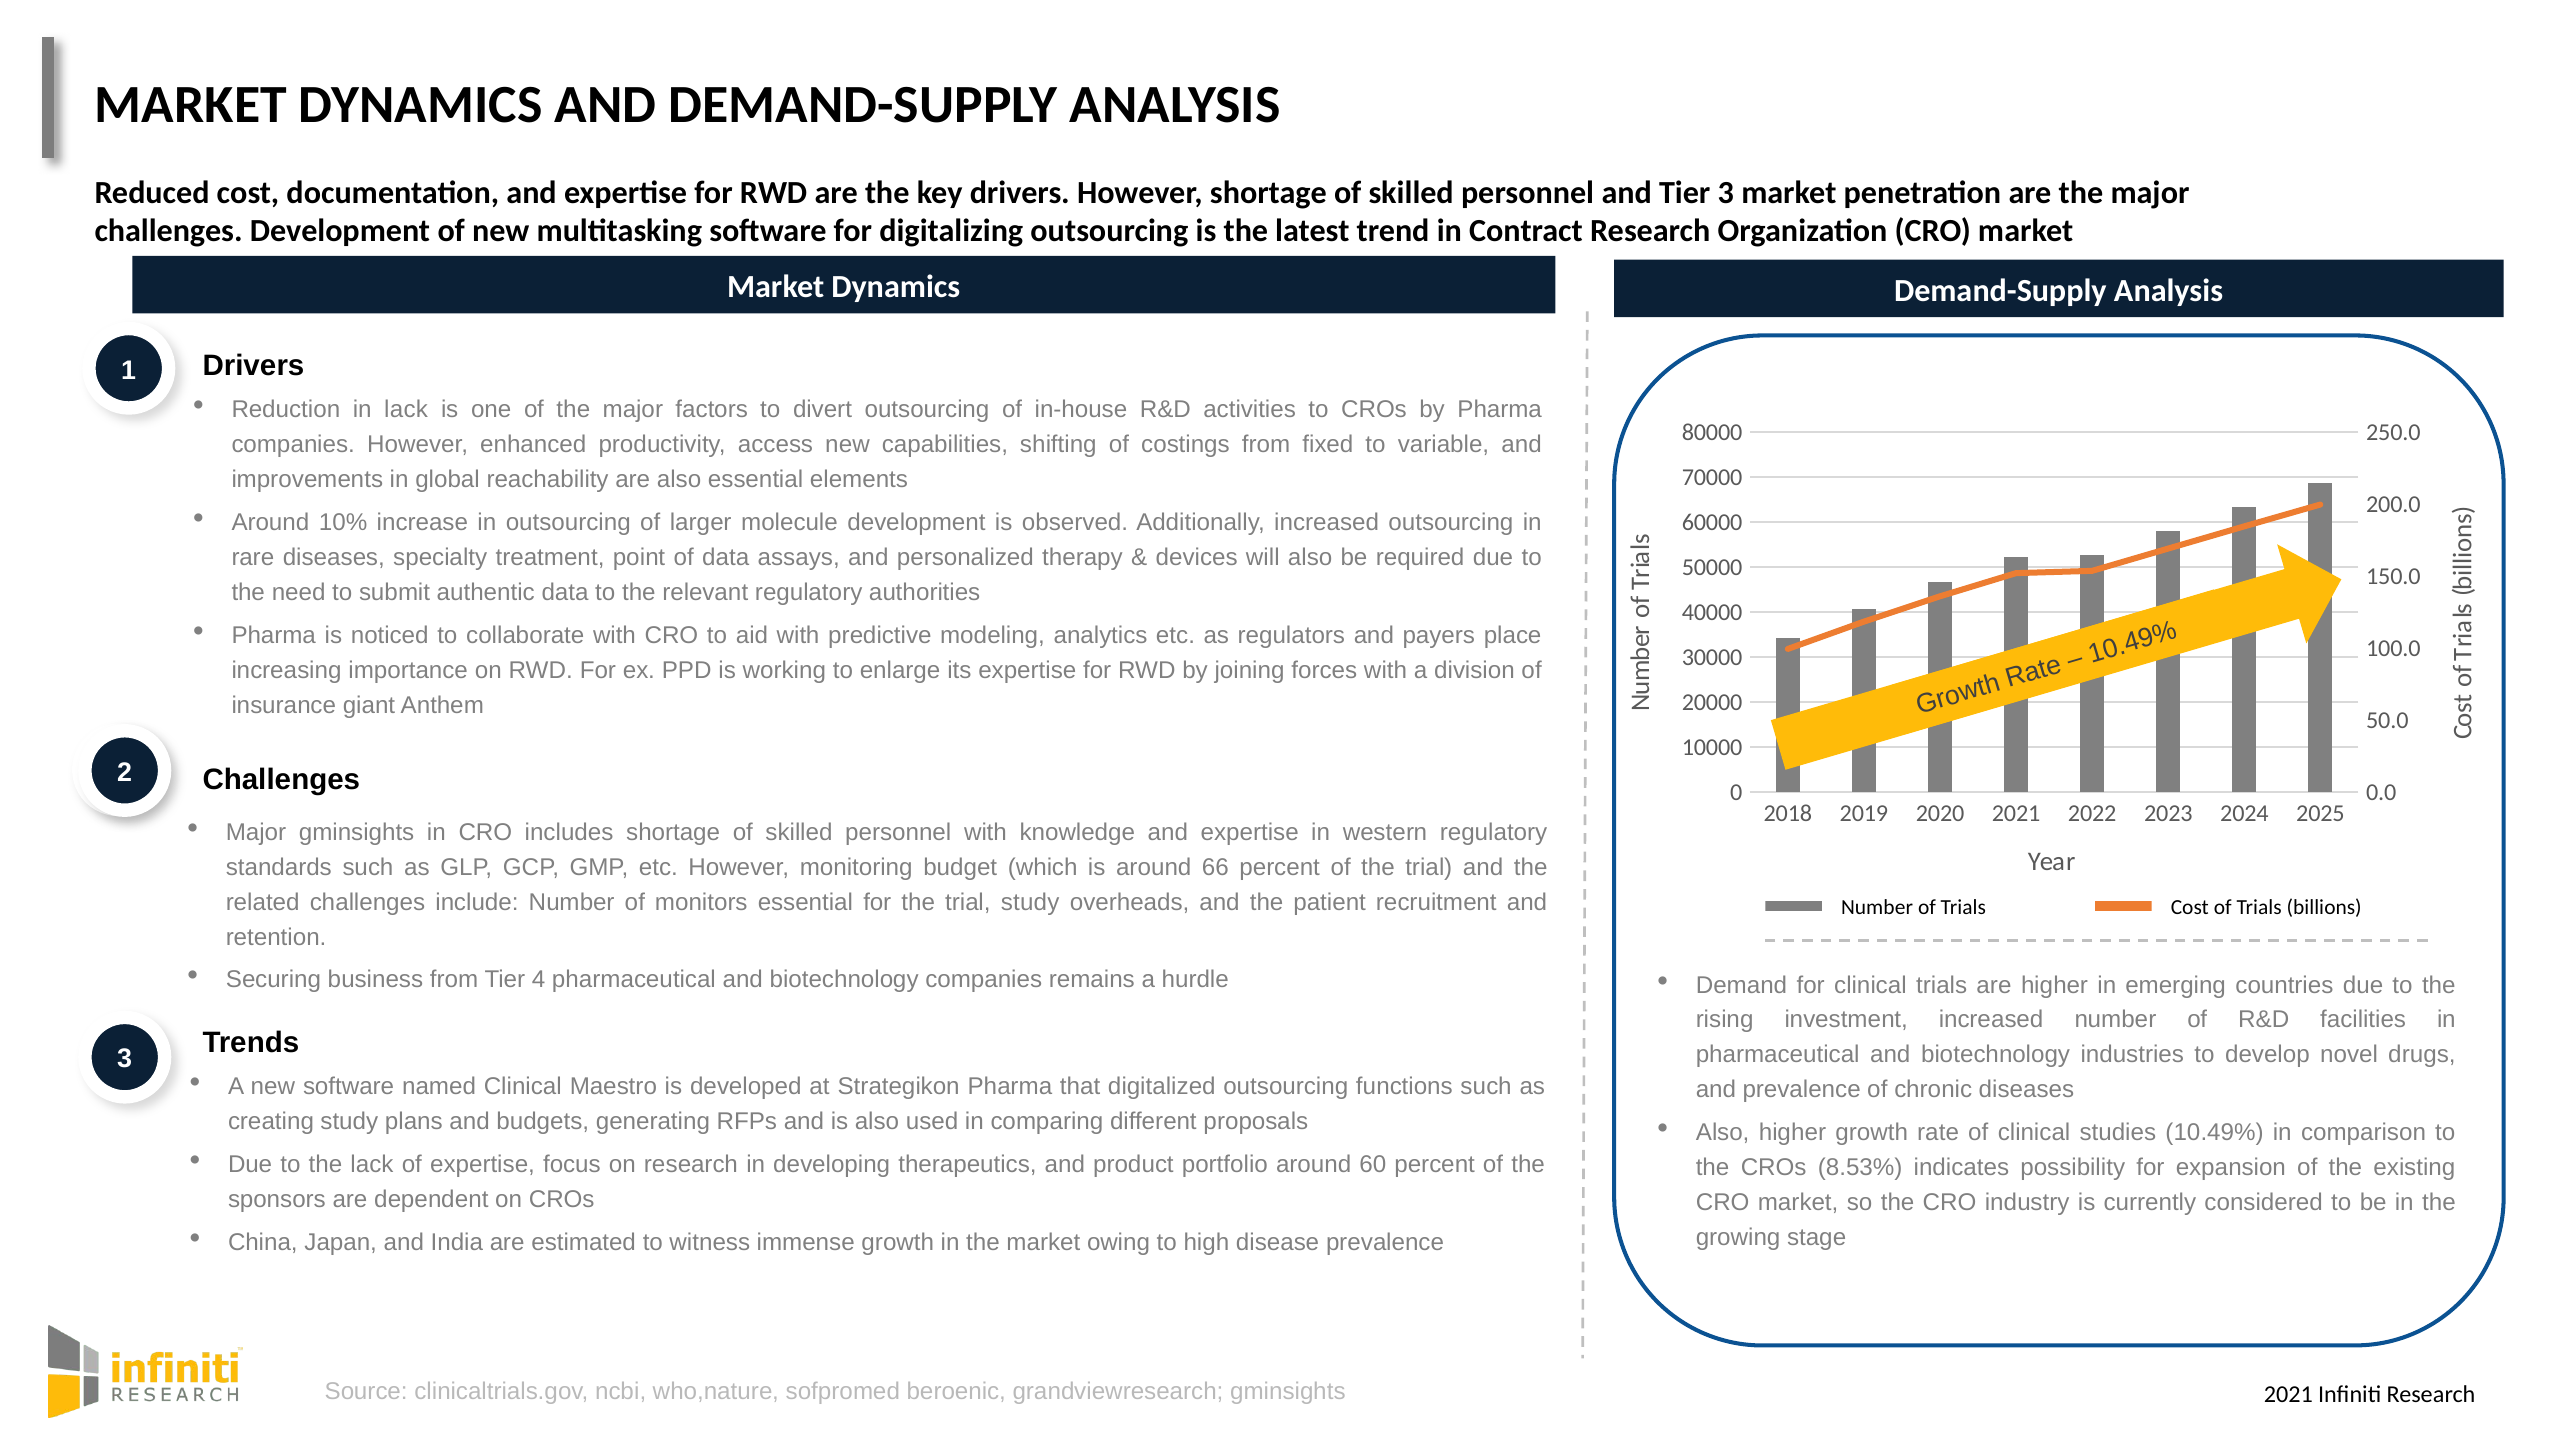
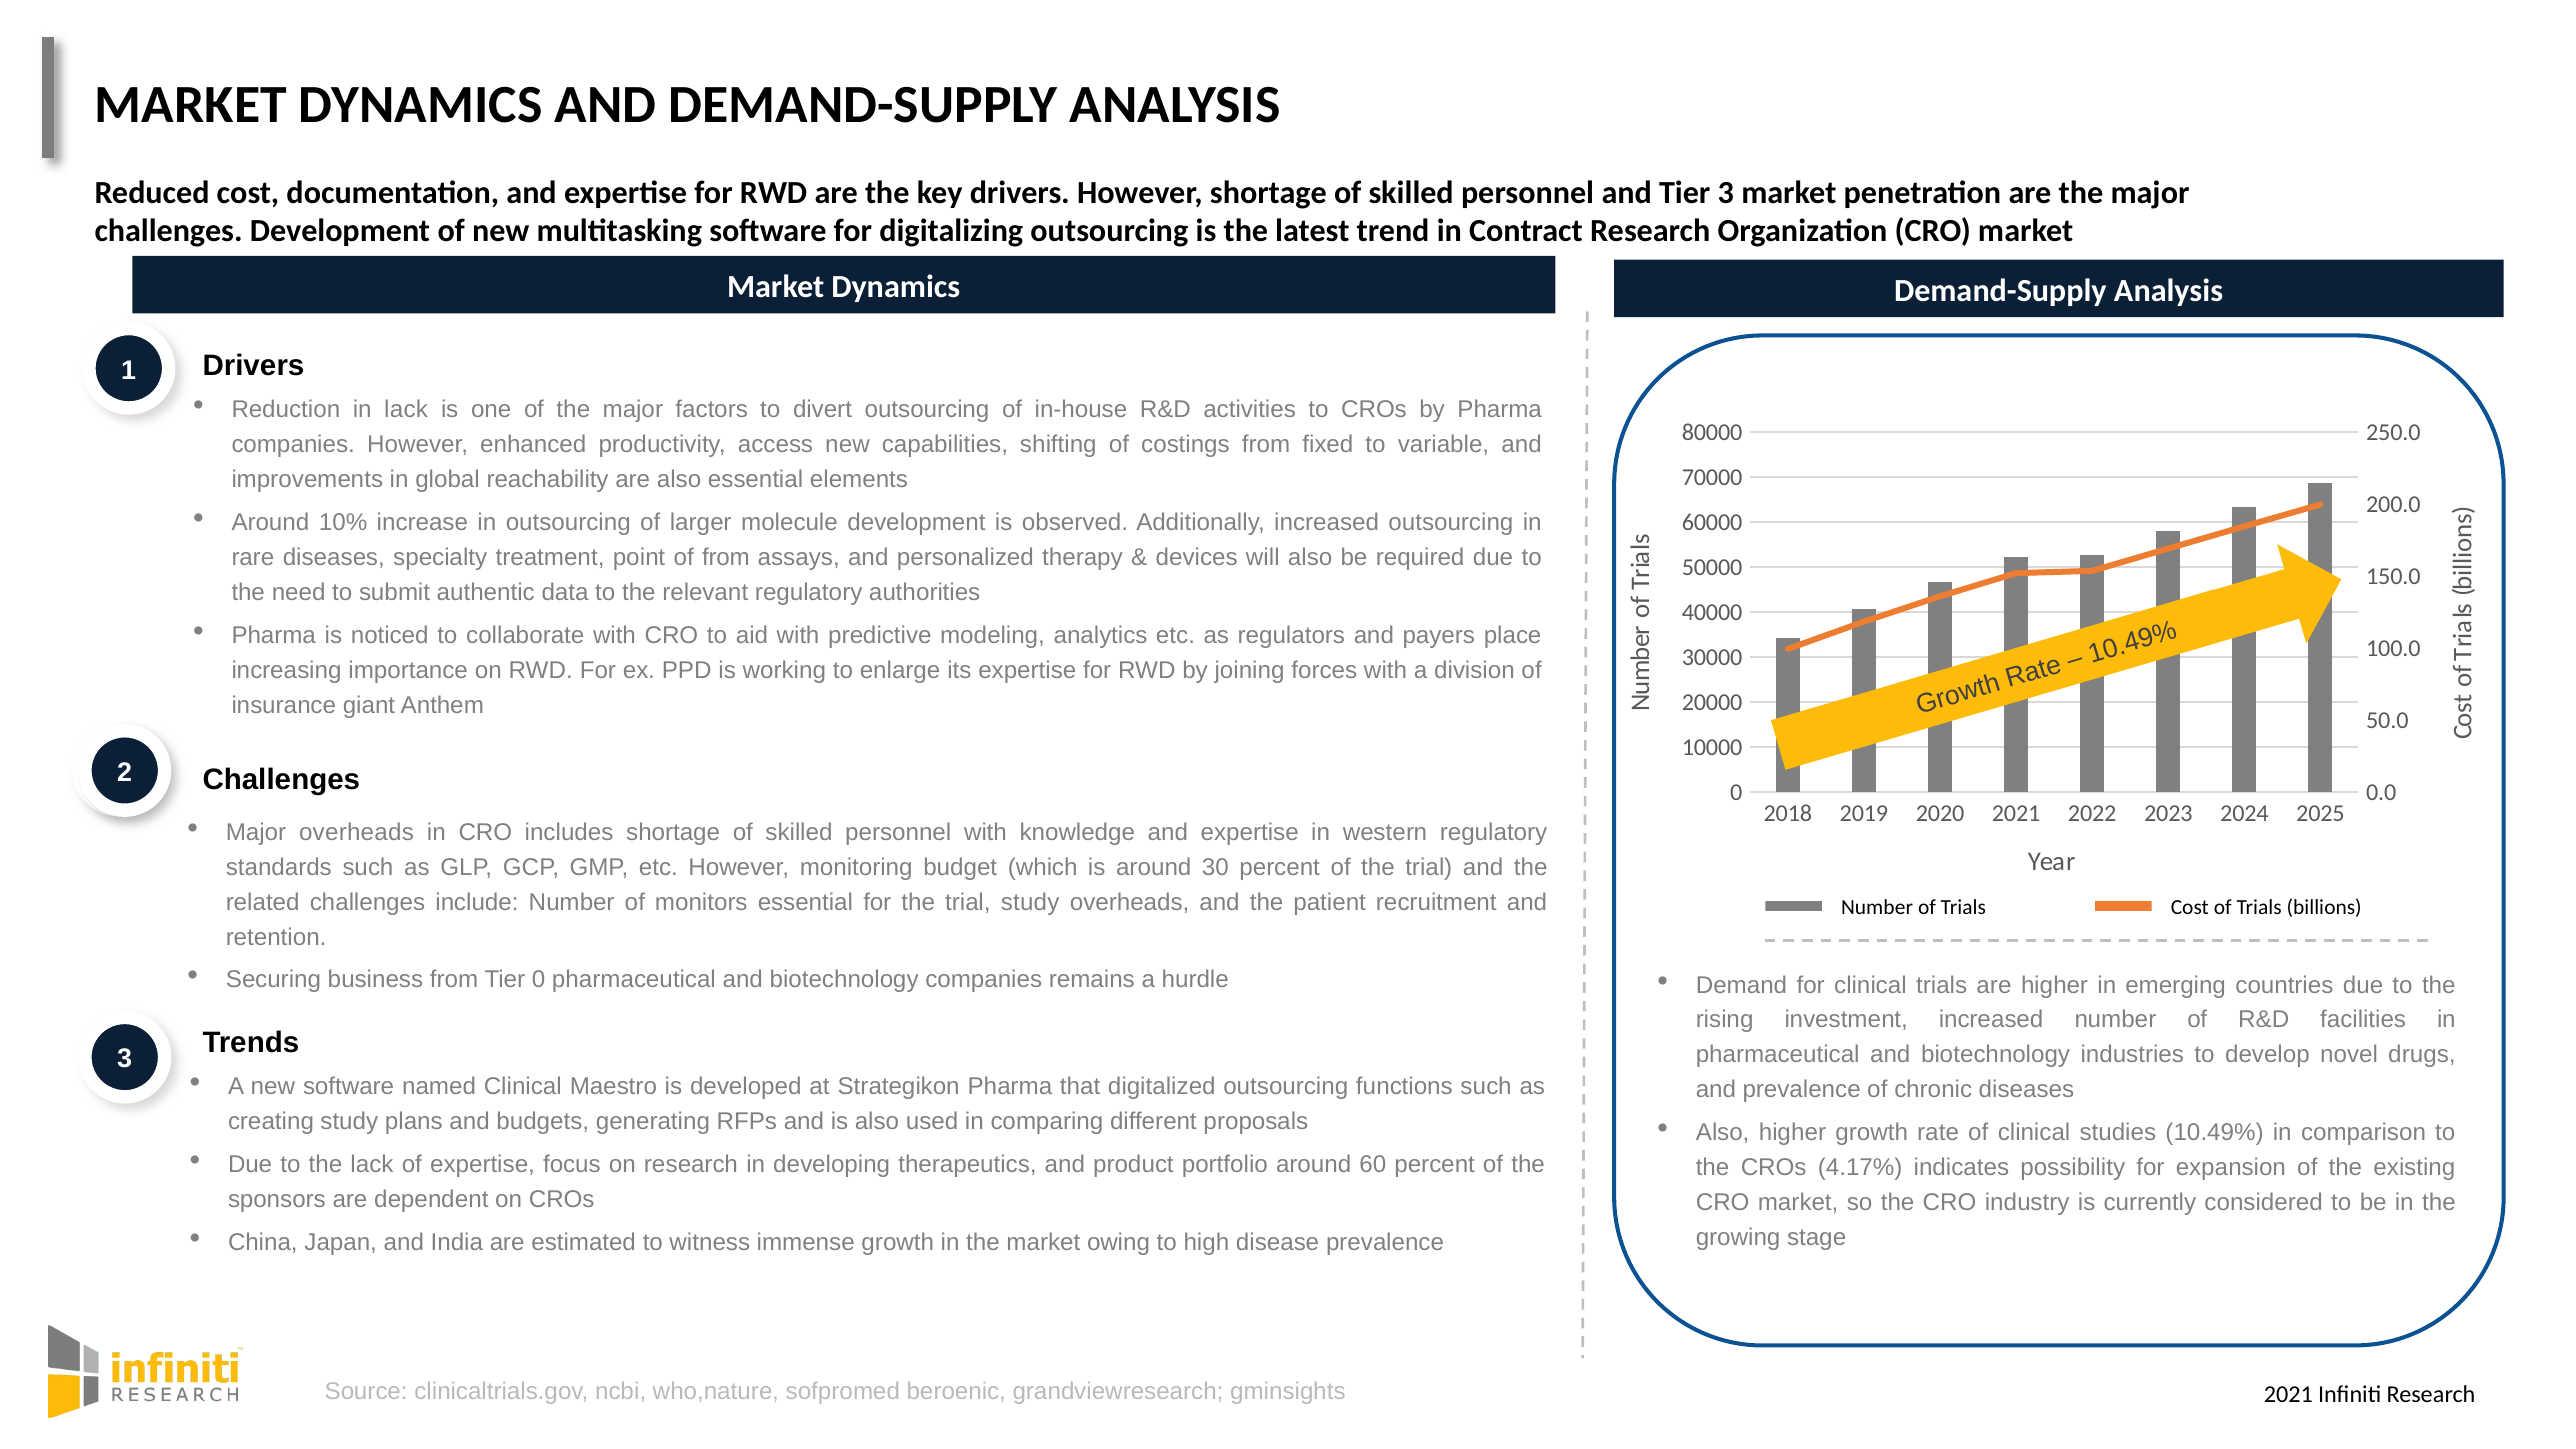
of data: data -> from (726, 557)
Major gminsights: gminsights -> overheads (356, 832)
66: 66 -> 30 (1215, 867)
Tier 4: 4 -> 0 (539, 980)
8.53%: 8.53% -> 4.17% (1860, 1168)
